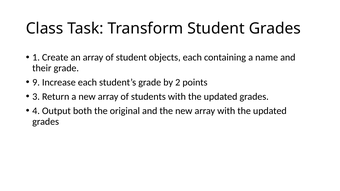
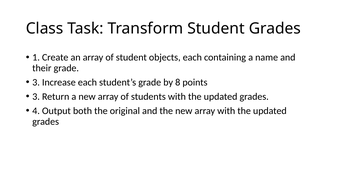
9: 9 -> 3 (36, 82)
2: 2 -> 8 (178, 82)
